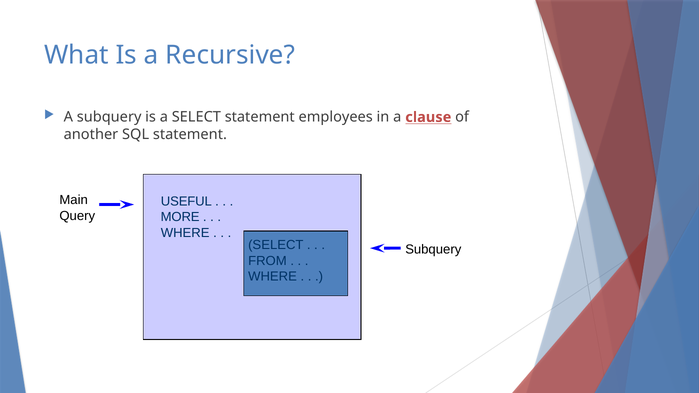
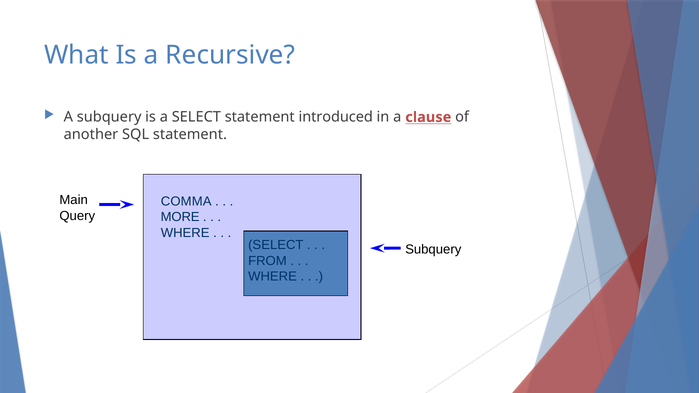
employees: employees -> introduced (336, 117)
USEFUL: USEFUL -> COMMA (186, 202)
